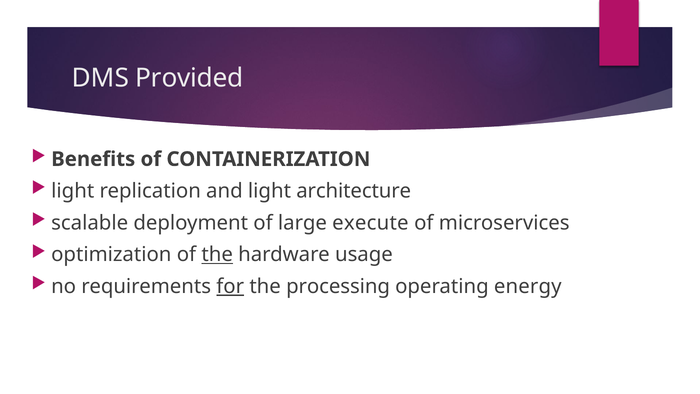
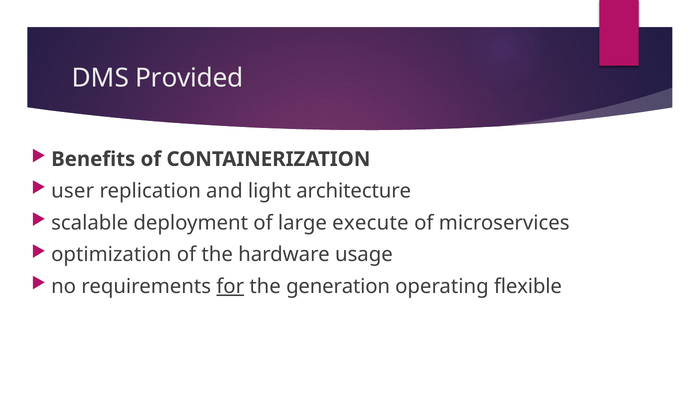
light: light -> user (73, 191)
the underline: present -> none (217, 254)
processing: processing -> generation (338, 286)
energy: energy -> flexible (528, 286)
